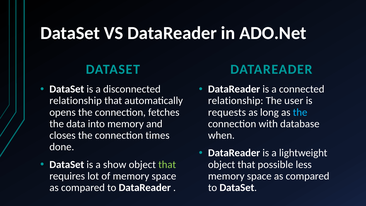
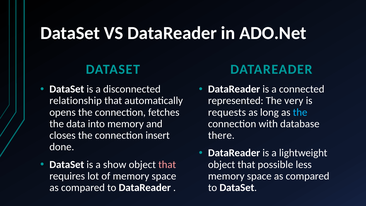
relationship: relationship -> represented (236, 101)
user: user -> very (294, 101)
times: times -> insert (158, 135)
when: when -> there (221, 135)
that colour: light green -> pink (167, 164)
